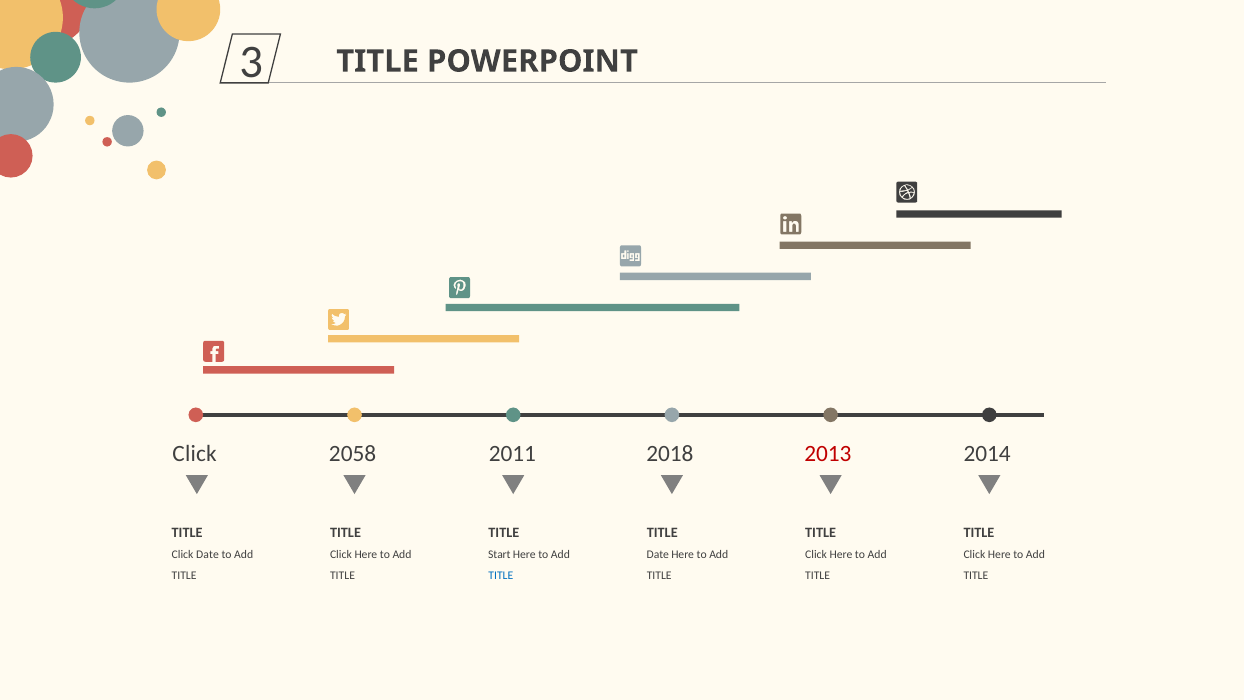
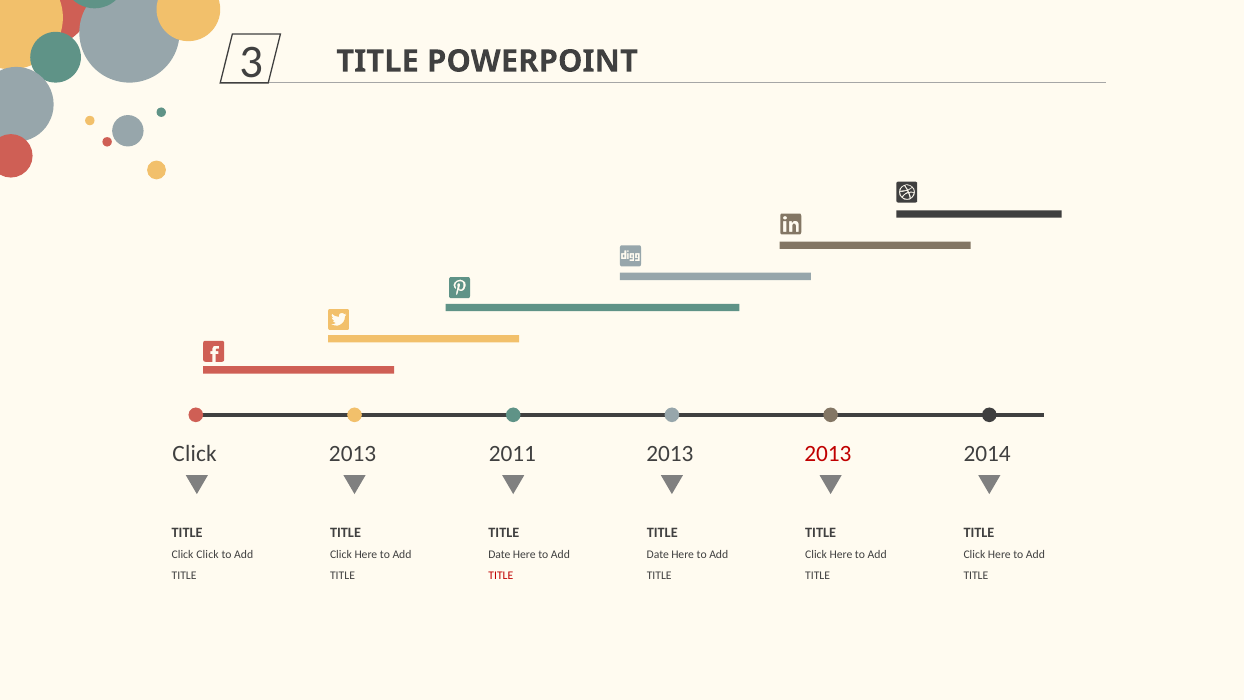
2058: 2058 -> 2013 (353, 454)
2011 2018: 2018 -> 2013 (670, 454)
Click Date: Date -> Click (207, 555)
Start: Start -> Date (499, 555)
TITLE colour: blue -> red (501, 576)
